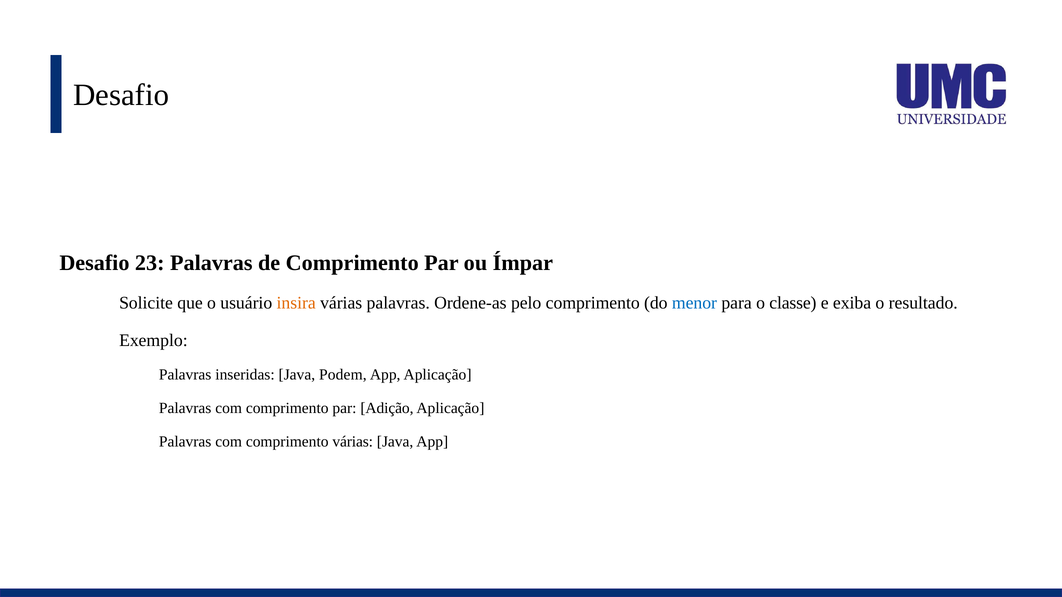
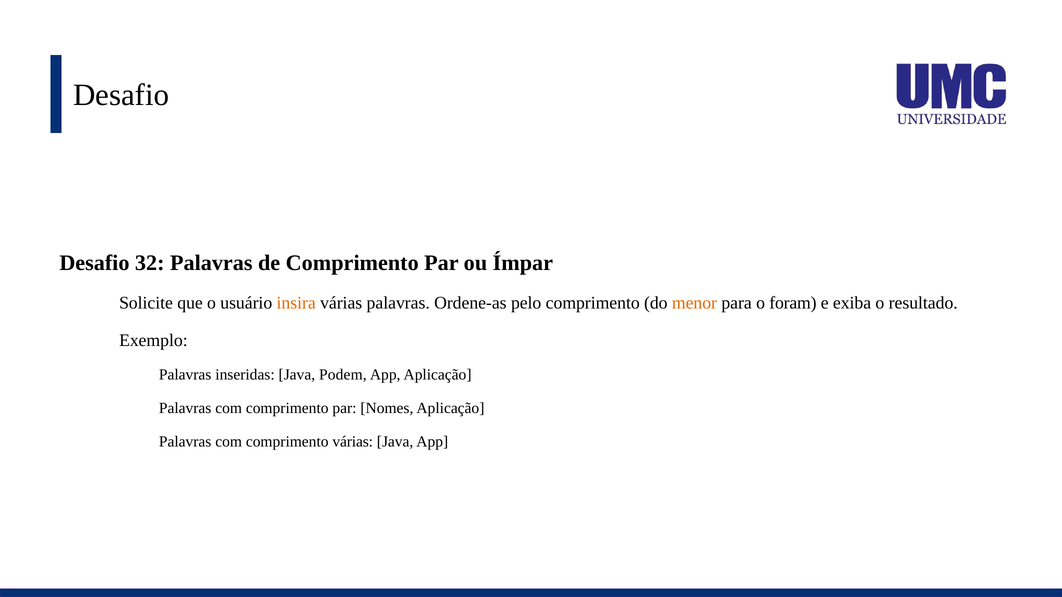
23: 23 -> 32 (150, 263)
menor colour: blue -> orange (694, 303)
classe: classe -> foram (793, 303)
Adição: Adição -> Nomes (387, 408)
